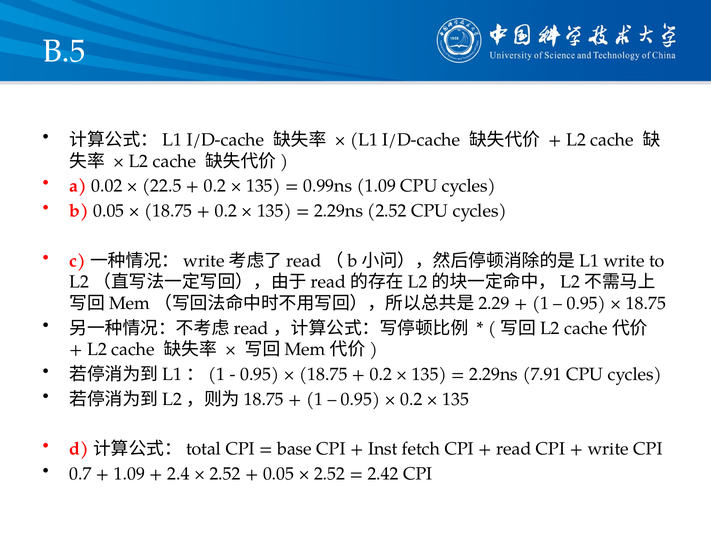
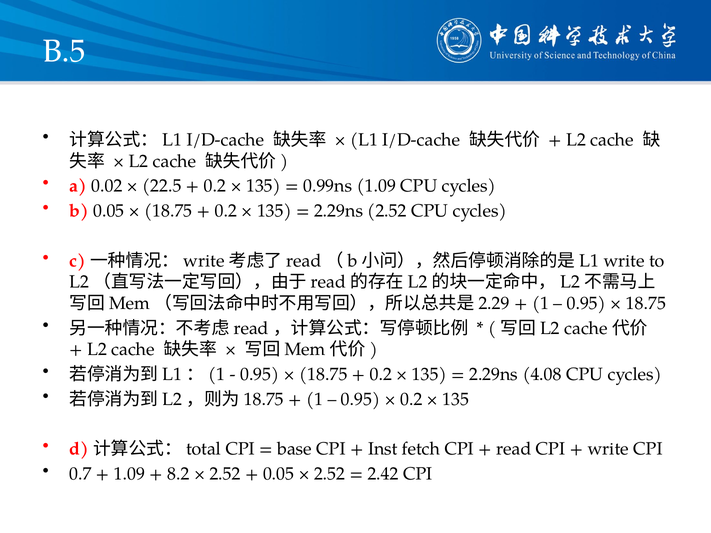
7.91: 7.91 -> 4.08 (542, 375)
2.4: 2.4 -> 8.2 (178, 474)
